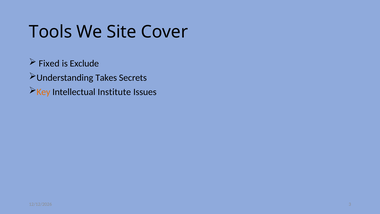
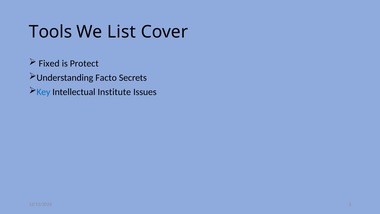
Site: Site -> List (121, 32)
Exclude: Exclude -> Protect (84, 63)
Takes: Takes -> Facto (106, 78)
Key colour: orange -> blue (43, 92)
